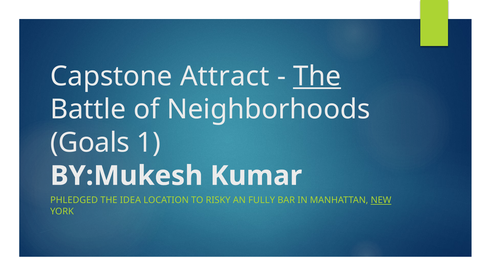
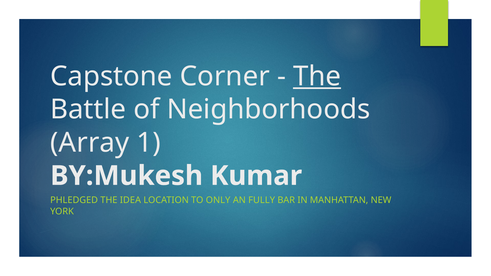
Attract: Attract -> Corner (225, 76)
Goals: Goals -> Array (90, 143)
RISKY: RISKY -> ONLY (218, 200)
NEW underline: present -> none (381, 200)
